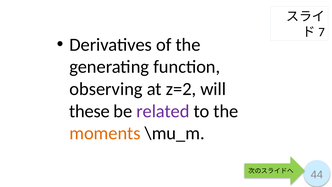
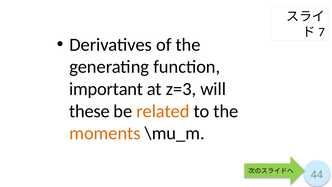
observing: observing -> important (106, 89)
z=2: z=2 -> z=3 (181, 89)
related colour: purple -> orange (163, 111)
